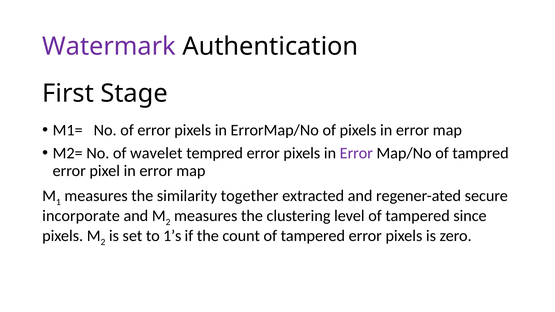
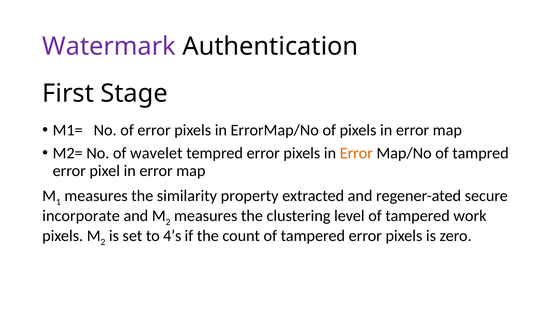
Error colour: purple -> orange (356, 153)
together: together -> property (250, 196)
since: since -> work (470, 216)
1’s: 1’s -> 4’s (172, 236)
